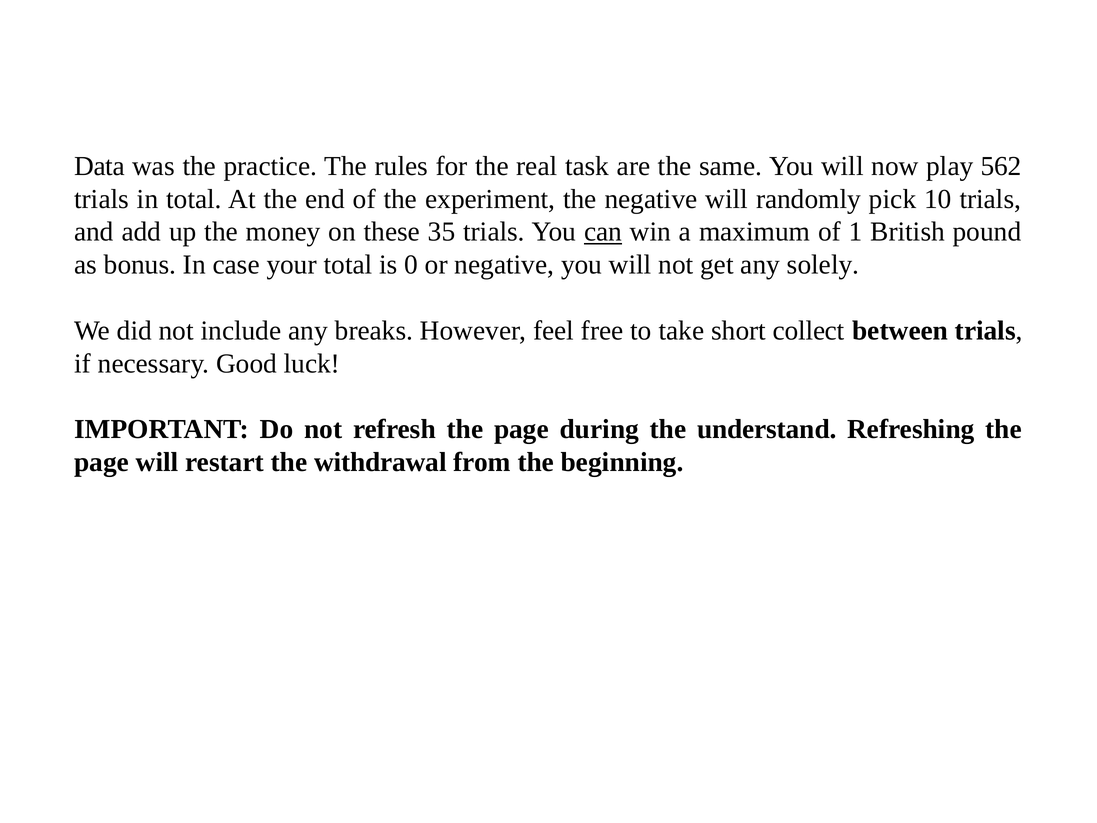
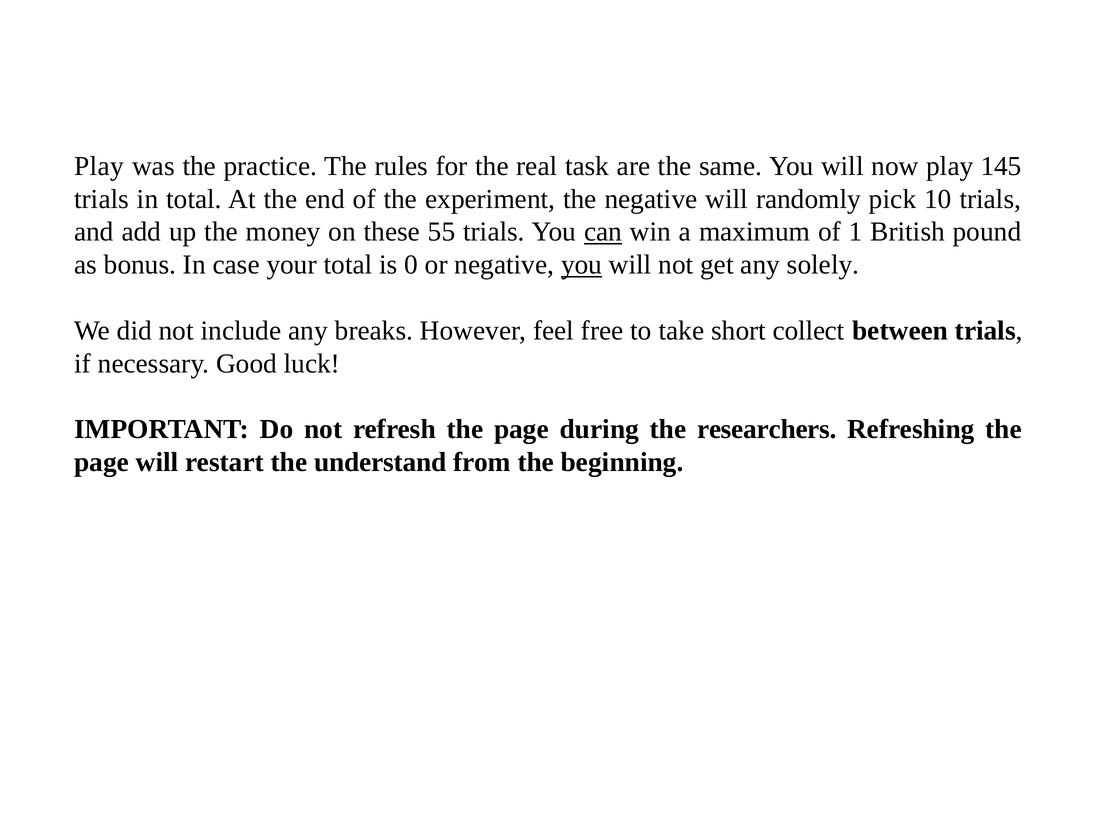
Data: Data -> Play (99, 166)
562: 562 -> 145 (1001, 166)
35: 35 -> 55 (442, 232)
you underline: none -> present (582, 265)
understand: understand -> researchers (767, 429)
withdrawal: withdrawal -> understand (380, 462)
